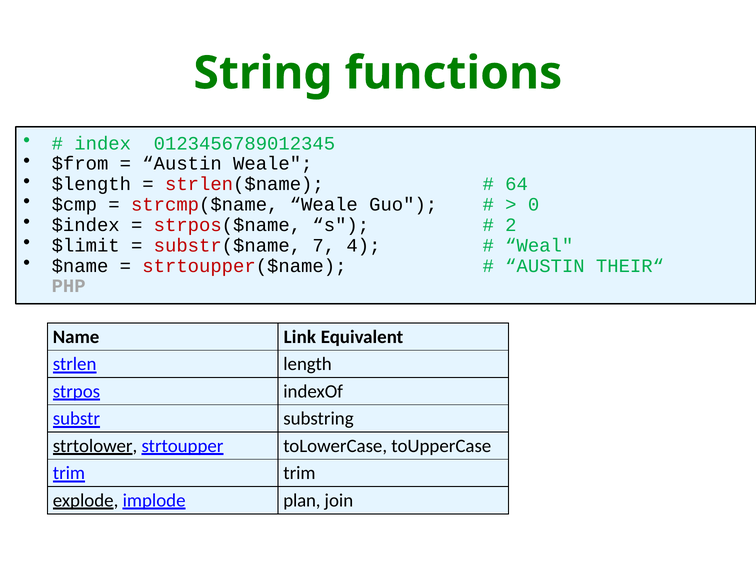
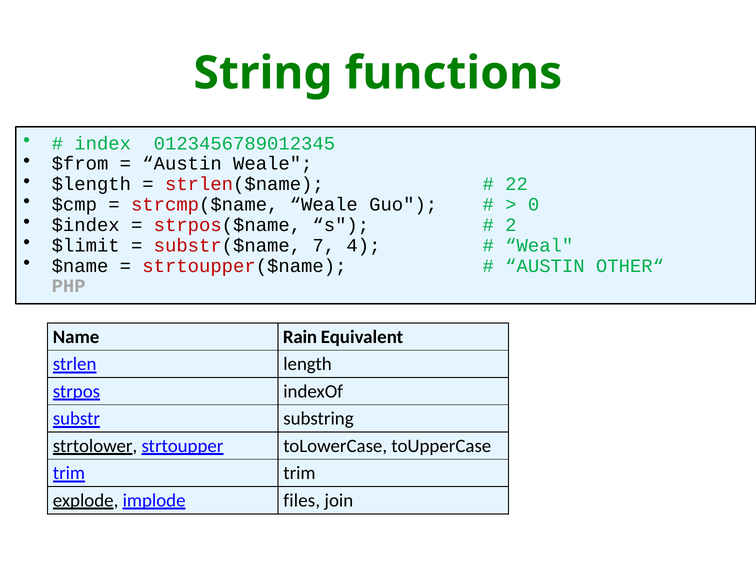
64: 64 -> 22 (517, 184)
THEIR“: THEIR“ -> OTHER“ (630, 266)
Link: Link -> Rain (300, 337)
plan: plan -> files (302, 500)
